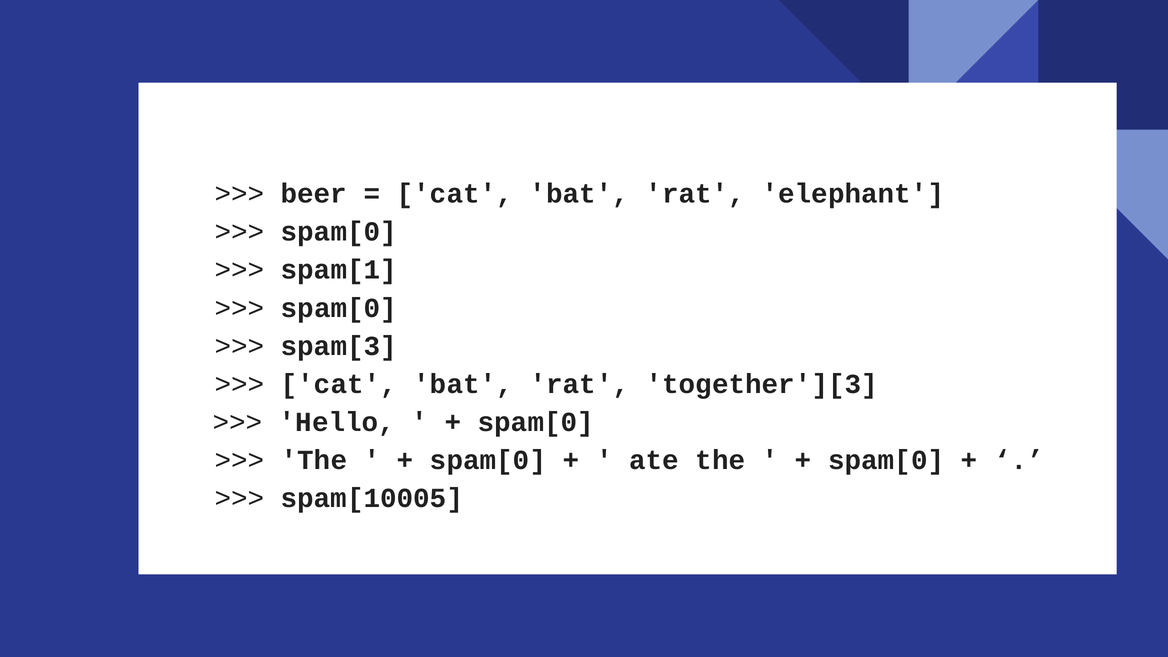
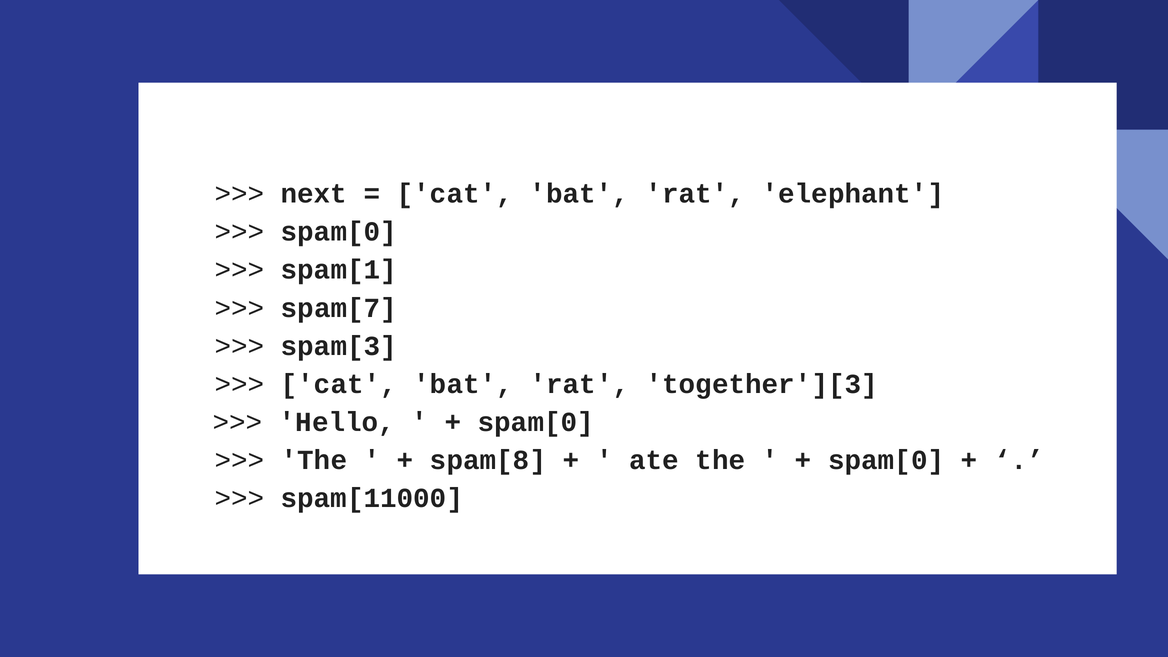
beer: beer -> next (314, 194)
spam[0: spam[0 -> spam[7 (339, 308)
spam[0: spam[0 -> spam[8 (488, 460)
spam[10005: spam[10005 -> spam[11000 (372, 498)
